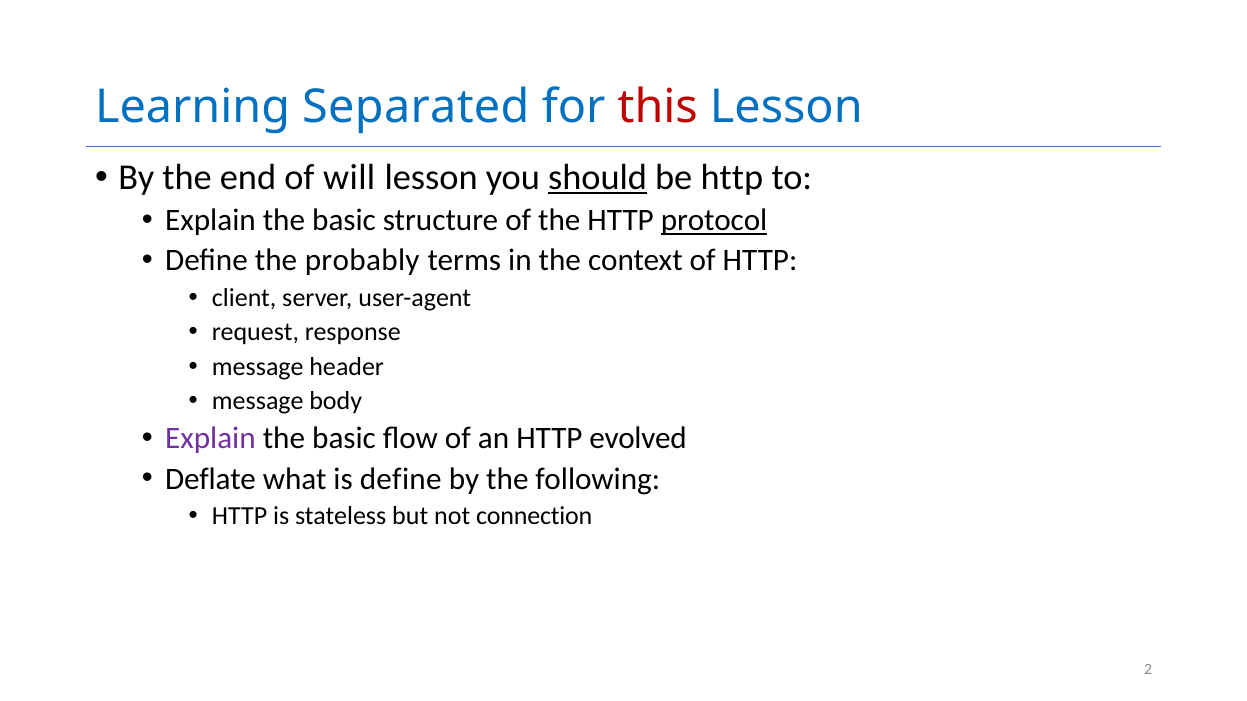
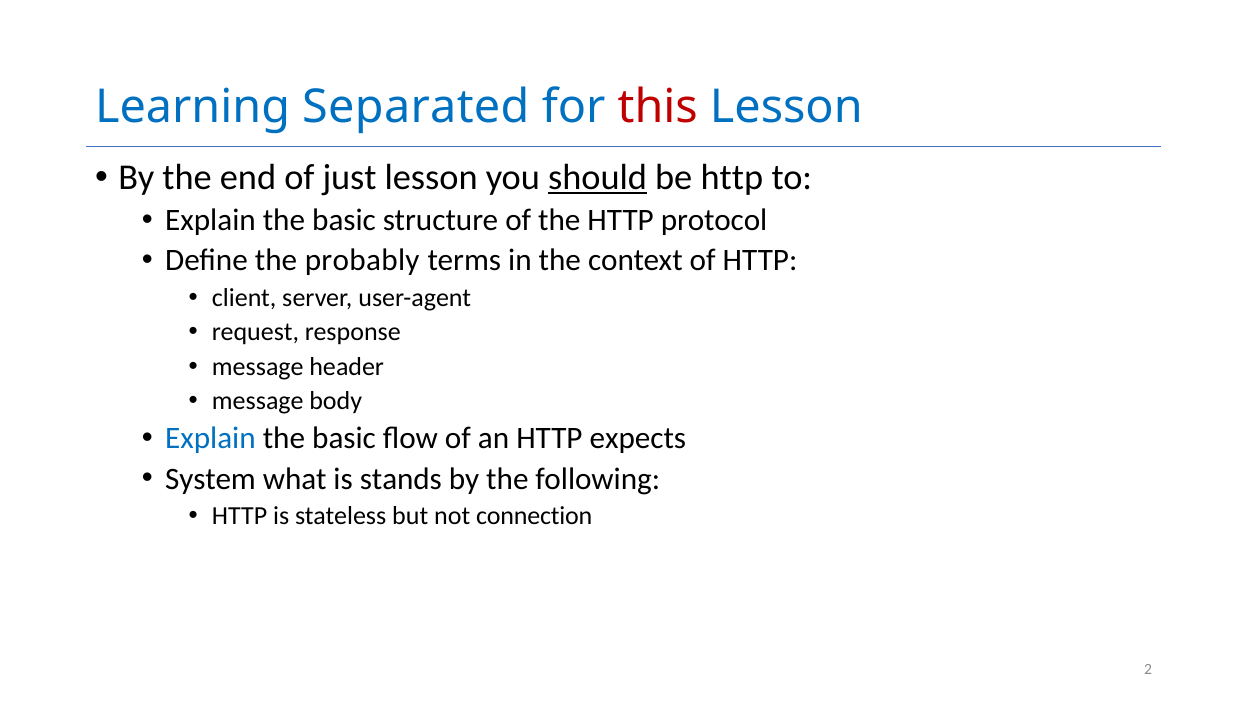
will: will -> just (350, 178)
protocol underline: present -> none (714, 221)
Explain colour: purple -> blue (210, 439)
evolved: evolved -> expects (638, 439)
Deflate: Deflate -> System (211, 479)
is define: define -> stands (401, 479)
